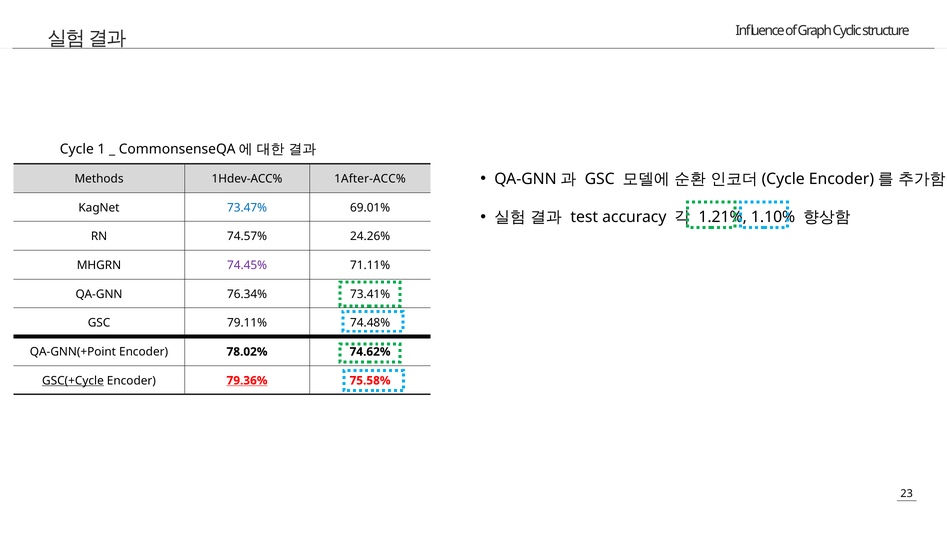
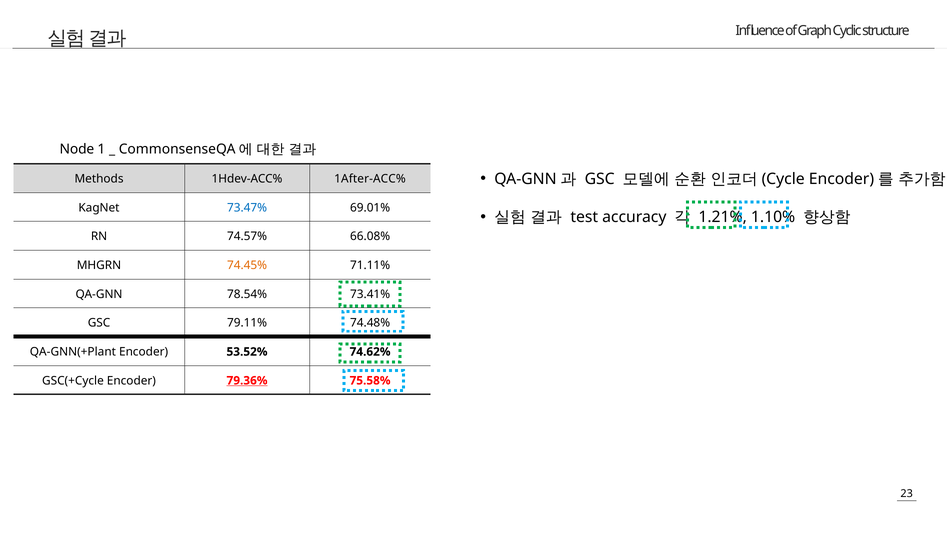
Cycle: Cycle -> Node (77, 149)
24.26%: 24.26% -> 66.08% (370, 236)
74.45% colour: purple -> orange (247, 265)
76.34%: 76.34% -> 78.54% (247, 294)
QA-GNN(+Point: QA-GNN(+Point -> QA-GNN(+Plant (73, 352)
78.02%: 78.02% -> 53.52% (247, 352)
GSC(+Cycle underline: present -> none (73, 380)
